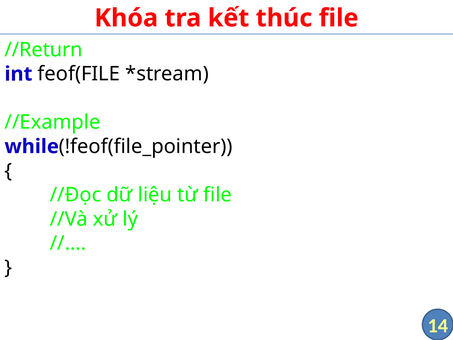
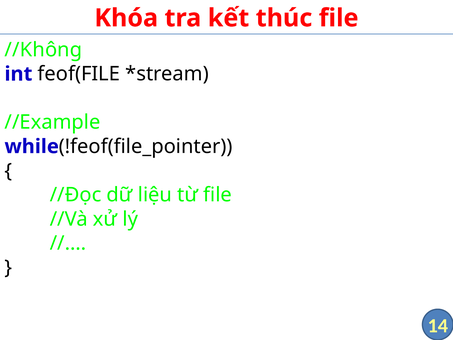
//Return: //Return -> //Không (43, 50)
